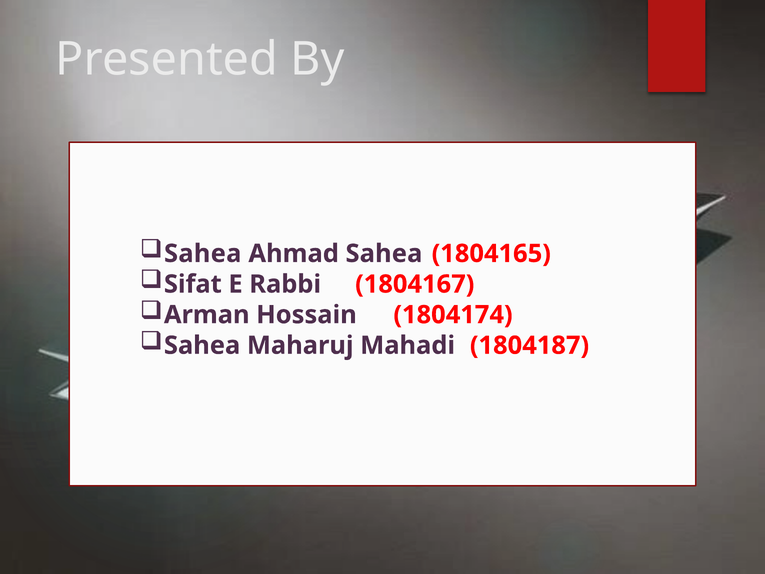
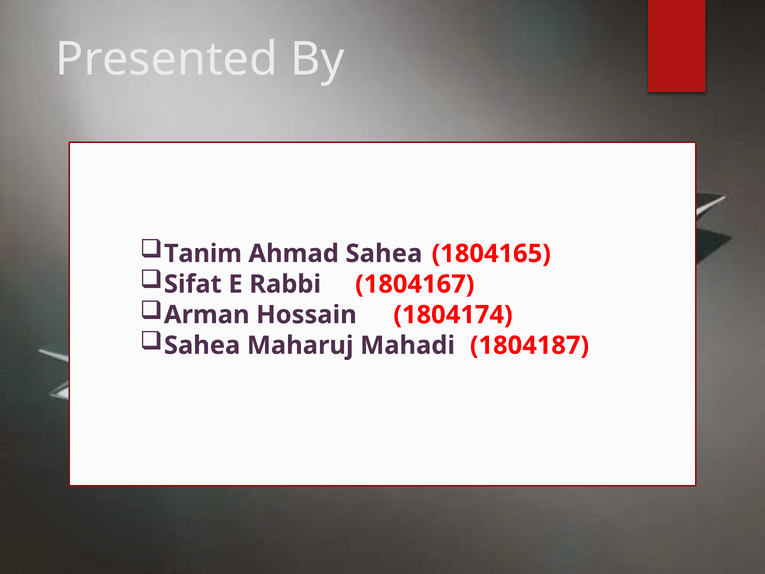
Sahea: Sahea -> Tanim (203, 253)
